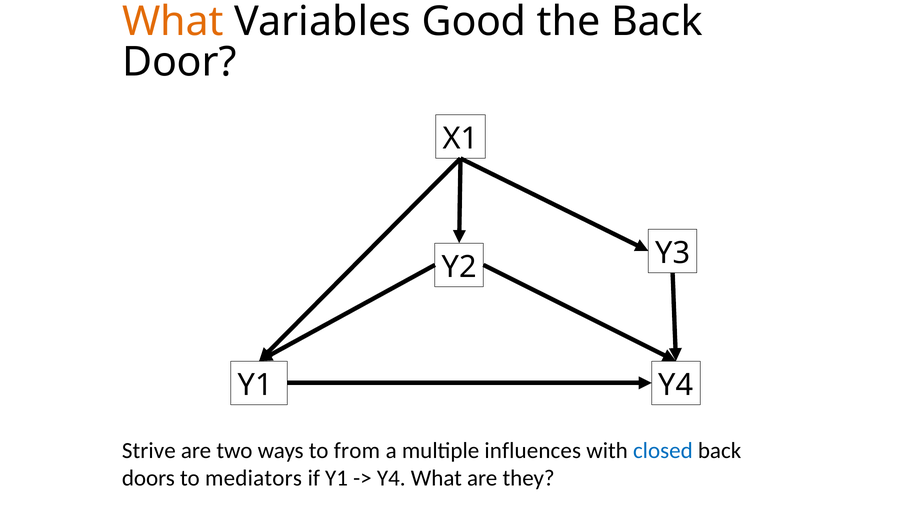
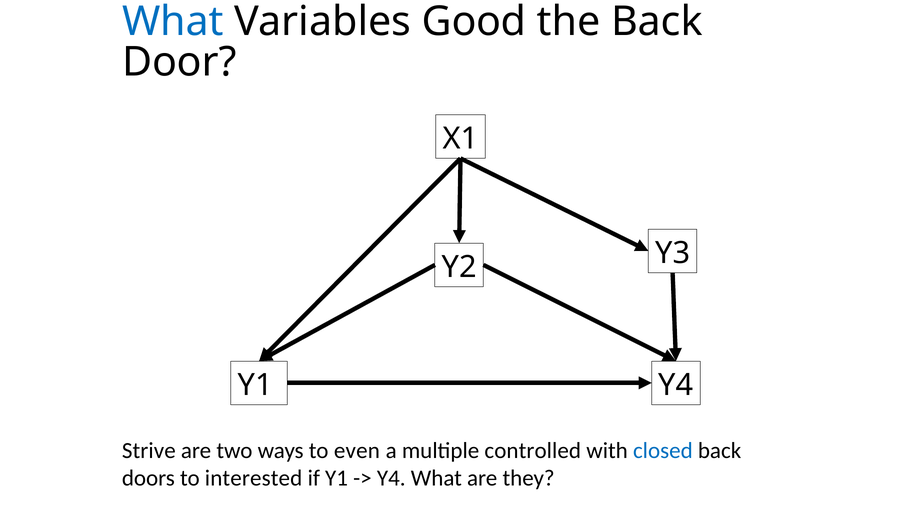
What colour: orange -> blue (173, 22)
from: from -> even (357, 450)
influences: influences -> controlled (533, 450)
mediators: mediators -> interested (254, 478)
